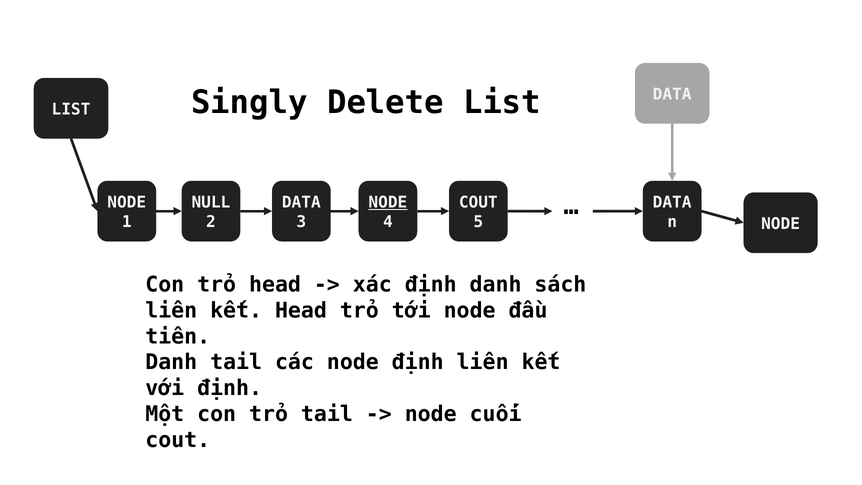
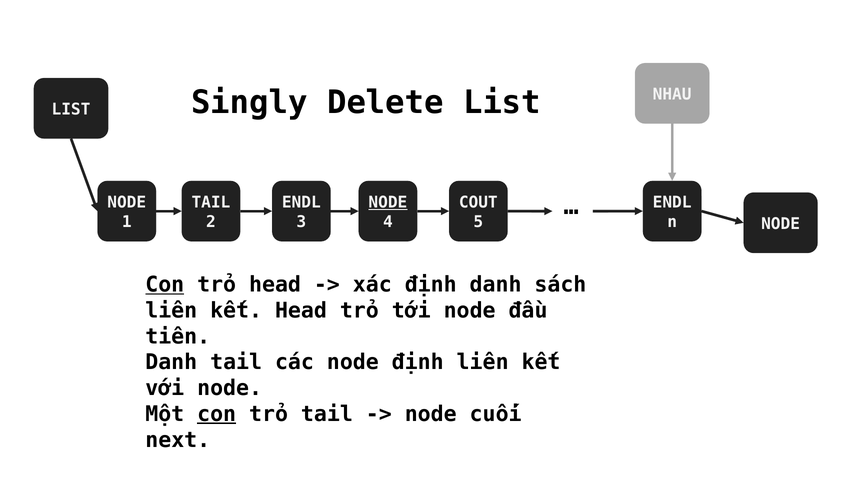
DATA: DATA -> NHAU (672, 94)
NULL: NULL -> TAIL (211, 202)
DATA: DATA -> ENDL (301, 202)
DATA: DATA -> ENDL (672, 202)
Con underline: none -> present (165, 285)
với định: định -> node (230, 388)
con underline: none -> present (217, 414)
cout: cout -> next (178, 440)
